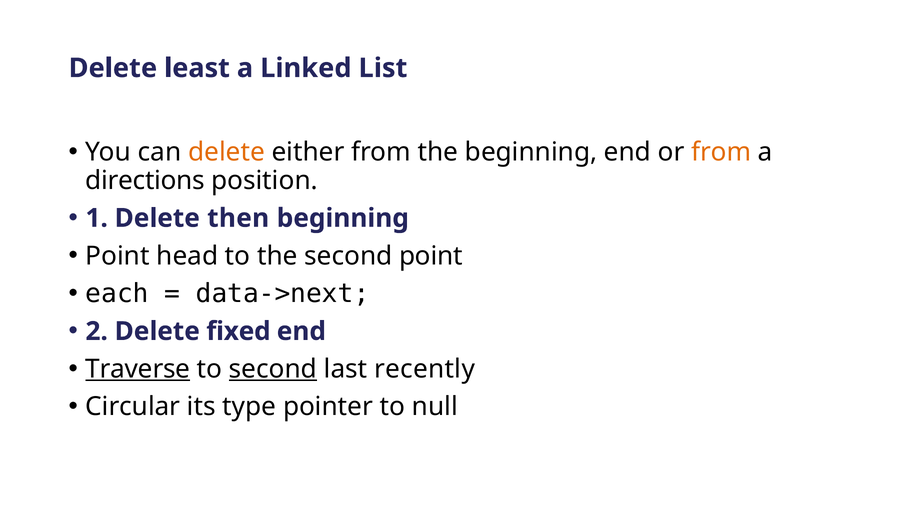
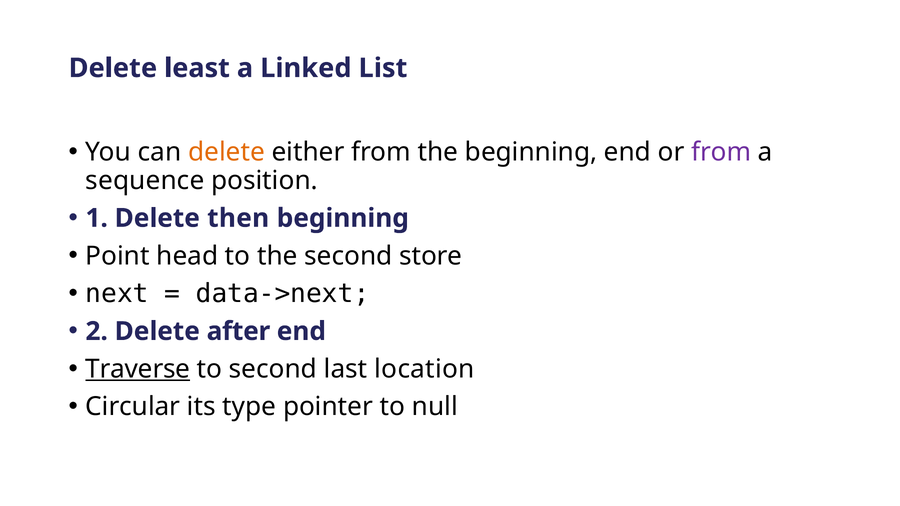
from colour: orange -> purple (721, 152)
directions: directions -> sequence (145, 181)
second point: point -> store (431, 256)
each: each -> next (117, 294)
fixed: fixed -> after (238, 331)
second underline: present -> none (273, 369)
recently: recently -> location (425, 369)
